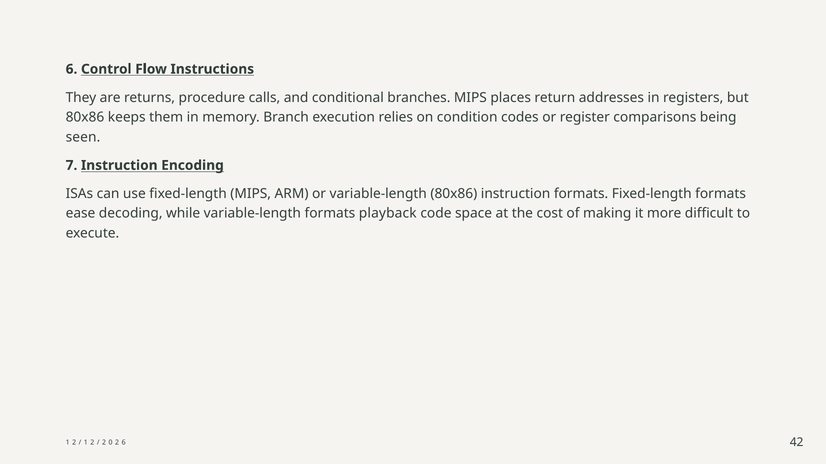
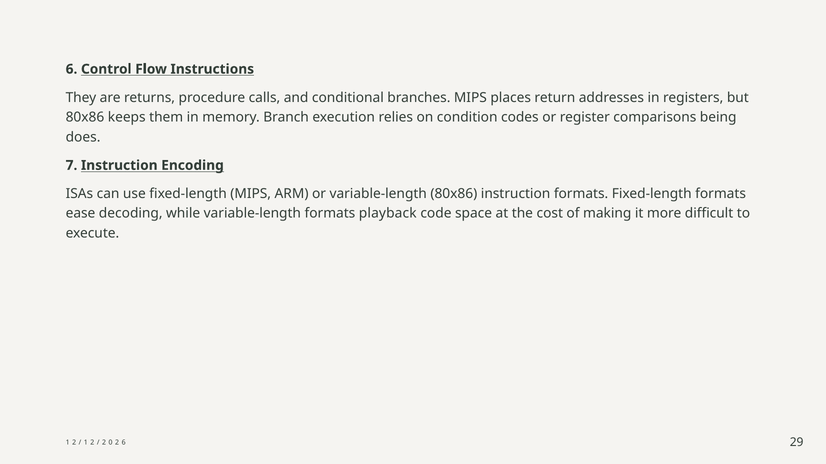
seen: seen -> does (83, 137)
42: 42 -> 29 (797, 443)
